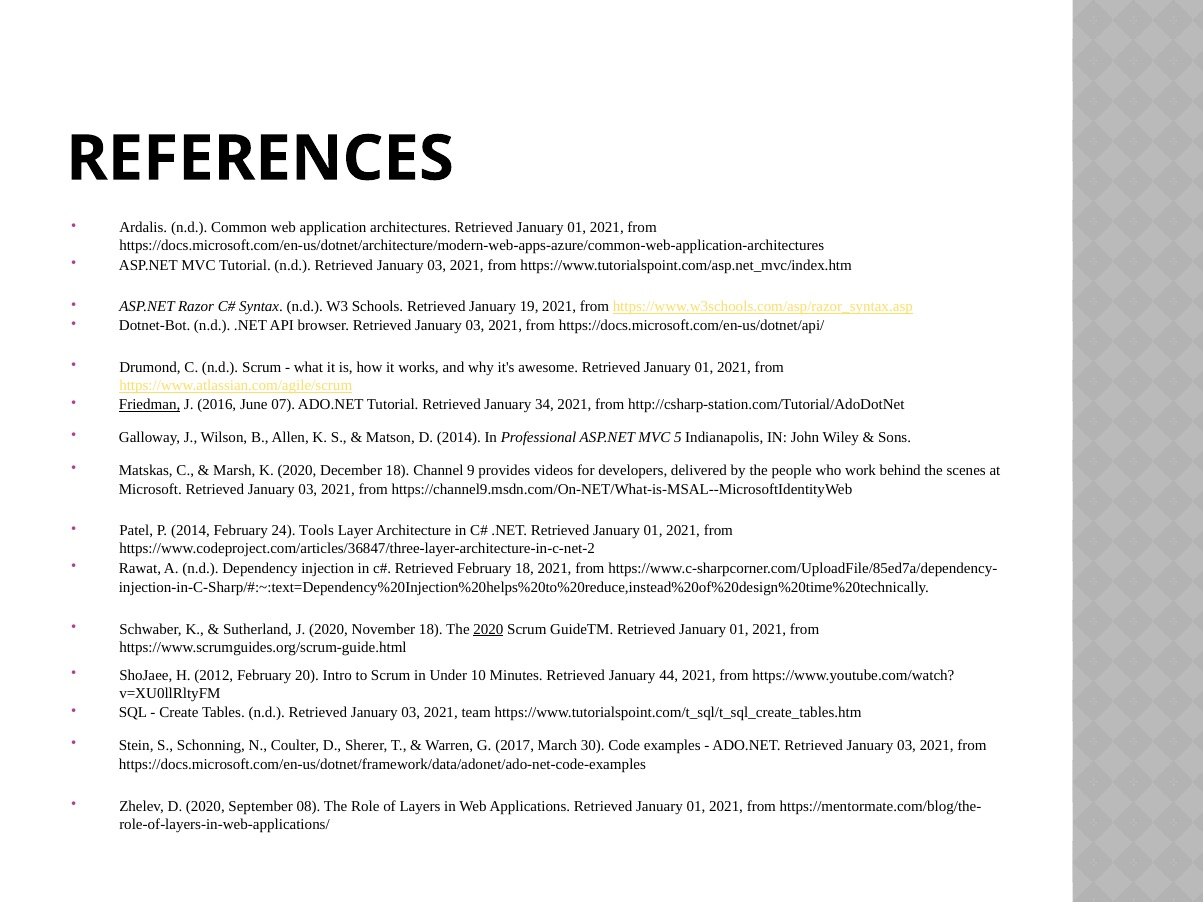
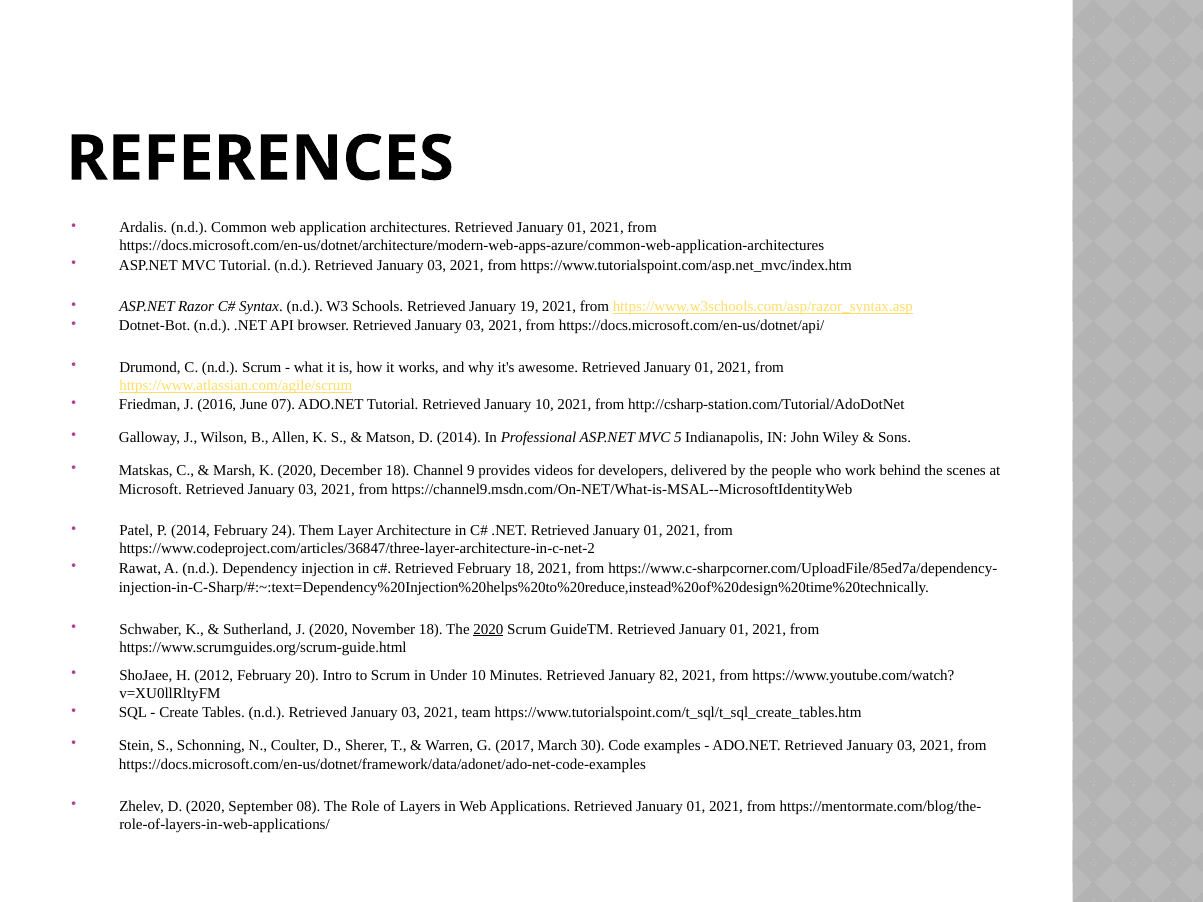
Friedman underline: present -> none (150, 405)
January 34: 34 -> 10 (544, 405)
Tools: Tools -> Them (317, 531)
44: 44 -> 82 (669, 676)
